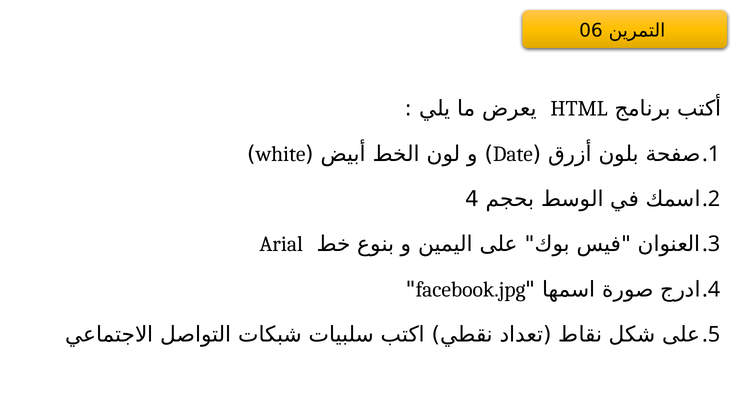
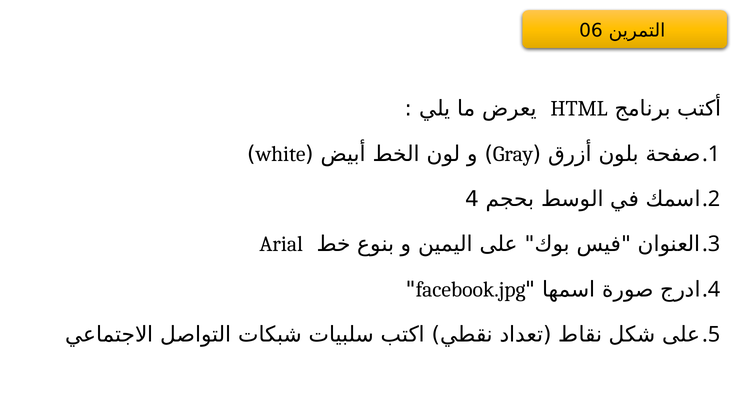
Date: Date -> Gray (513, 154)
